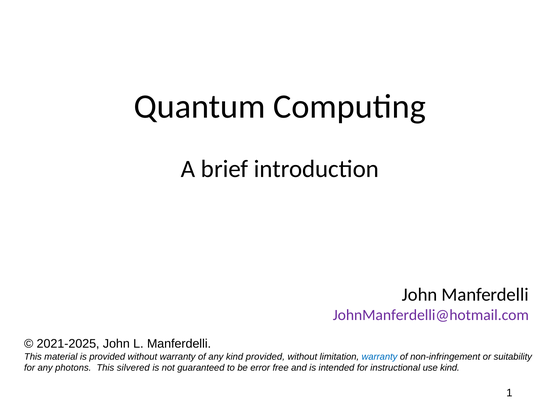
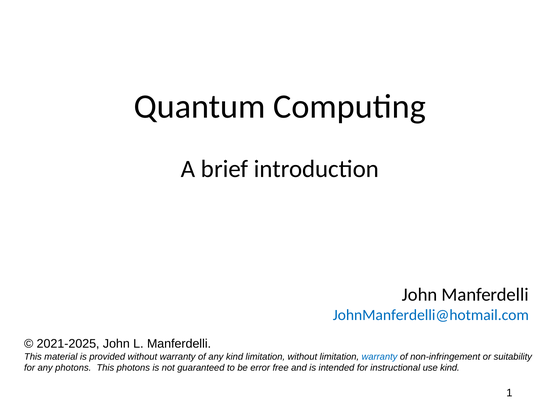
JohnManferdelli@hotmail.com colour: purple -> blue (431, 315)
kind provided: provided -> limitation (265, 357)
This silvered: silvered -> photons (133, 368)
